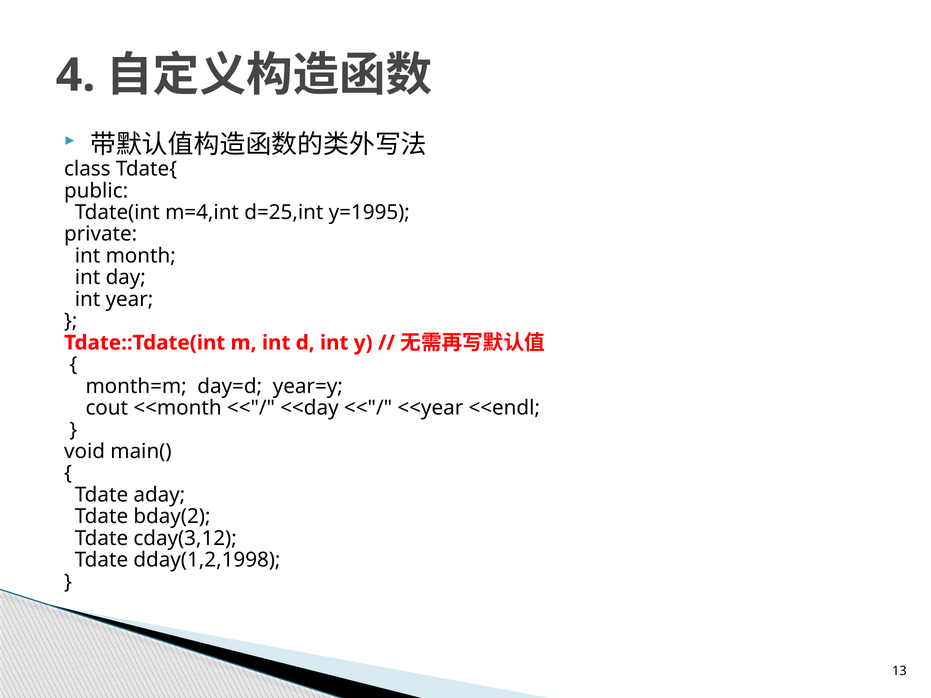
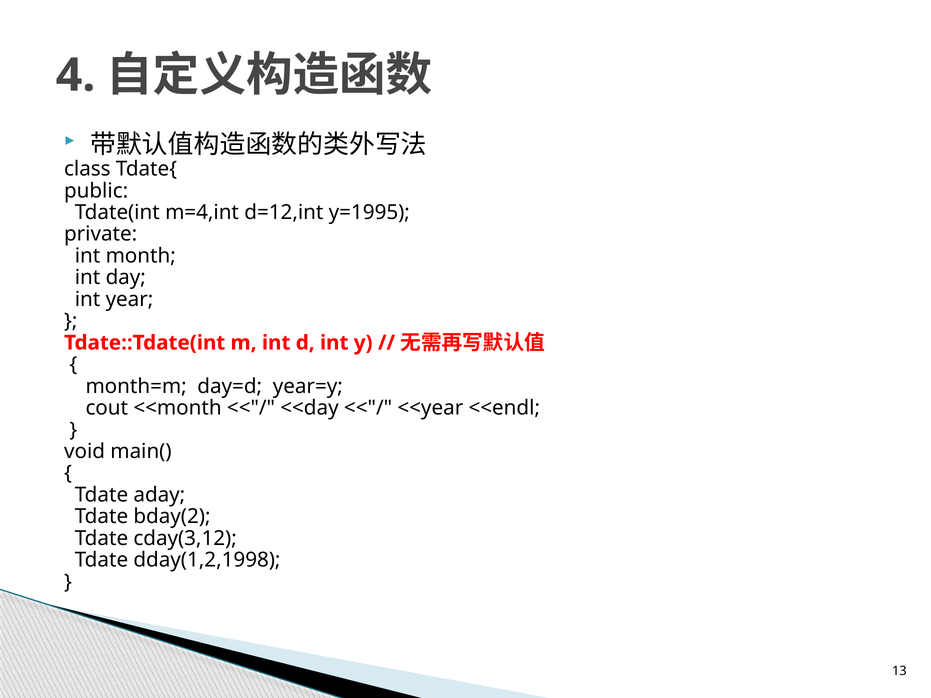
d=25,int: d=25,int -> d=12,int (284, 213)
